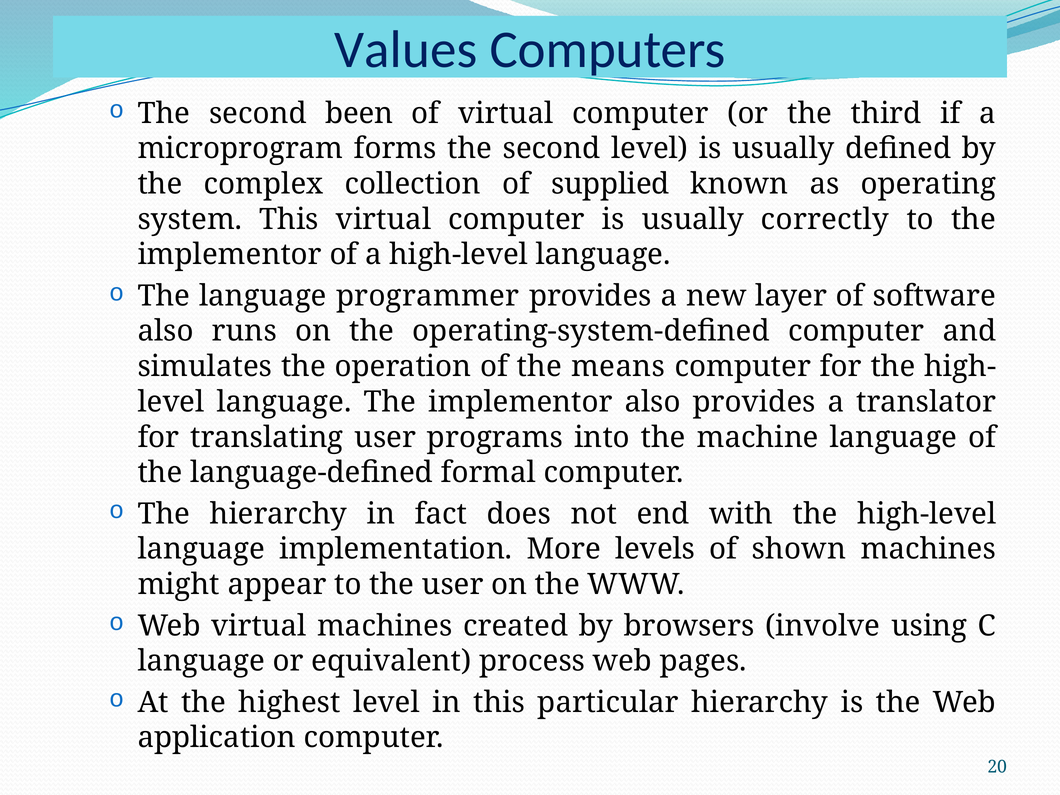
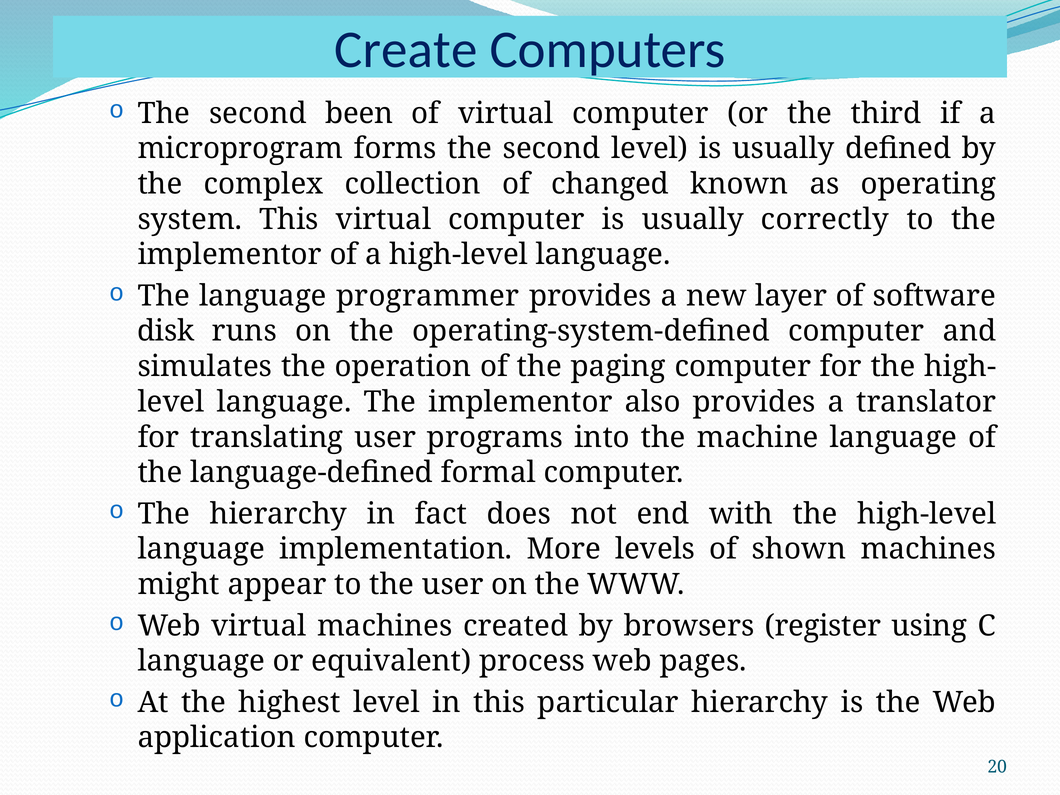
Values: Values -> Create (406, 50)
supplied: supplied -> changed (610, 184)
also: also -> disk (166, 331)
means: means -> paging (618, 367)
involve: involve -> register (823, 626)
